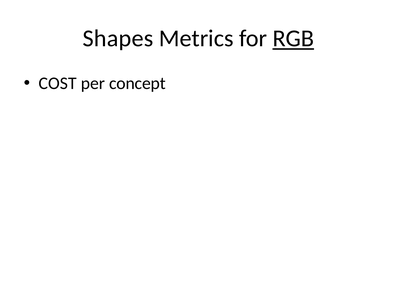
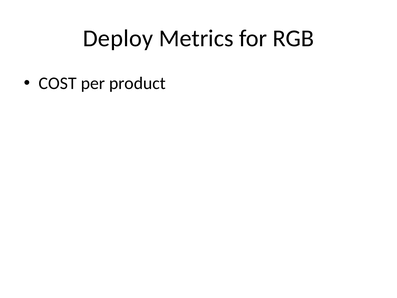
Shapes: Shapes -> Deploy (118, 38)
RGB underline: present -> none (293, 38)
concept: concept -> product (137, 83)
